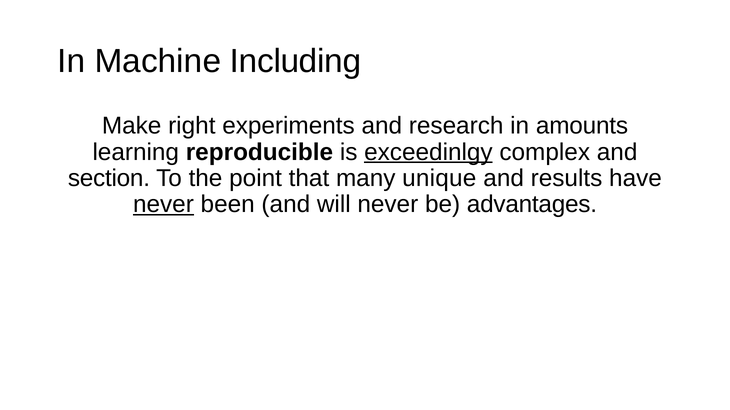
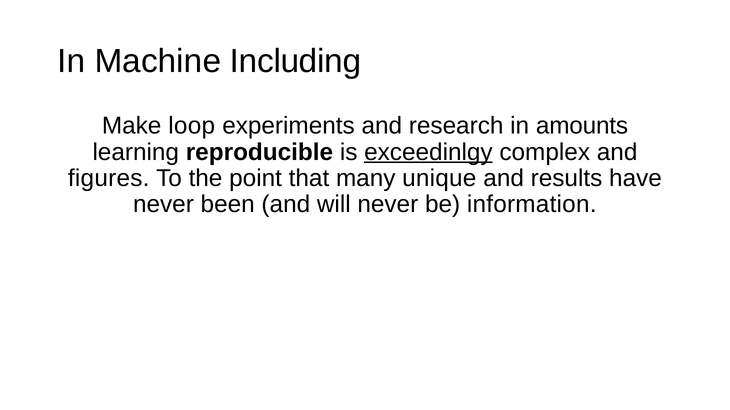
right: right -> loop (192, 126)
section: section -> figures (109, 178)
never underline: present -> none (163, 205)
advantages: advantages -> information (532, 205)
